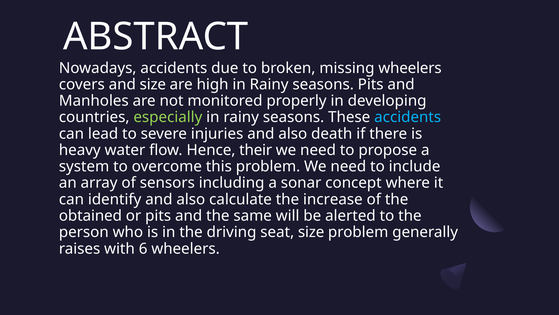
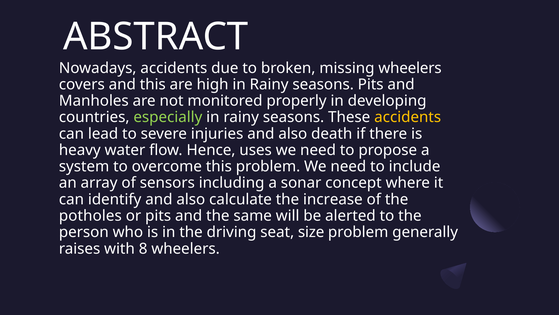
and size: size -> this (153, 84)
accidents colour: light blue -> yellow (408, 117)
their: their -> uses (256, 150)
obtained: obtained -> potholes (90, 215)
6: 6 -> 8 (143, 248)
